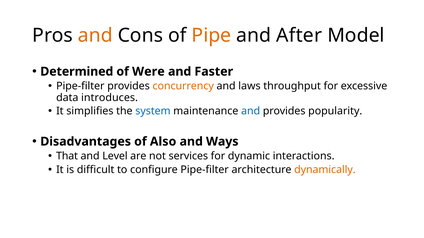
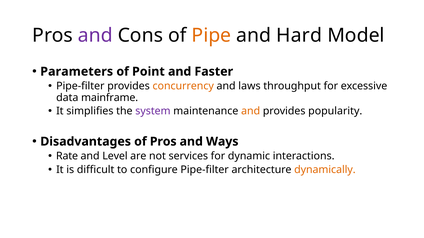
and colour: orange -> purple (95, 36)
After: After -> Hard (299, 36)
Determined: Determined -> Parameters (77, 72)
Were: Were -> Point (148, 72)
introduces: introduces -> mainframe (110, 98)
system colour: blue -> purple (153, 111)
and colour: blue -> orange (251, 111)
of Also: Also -> Pros (163, 142)
That: That -> Rate (67, 156)
